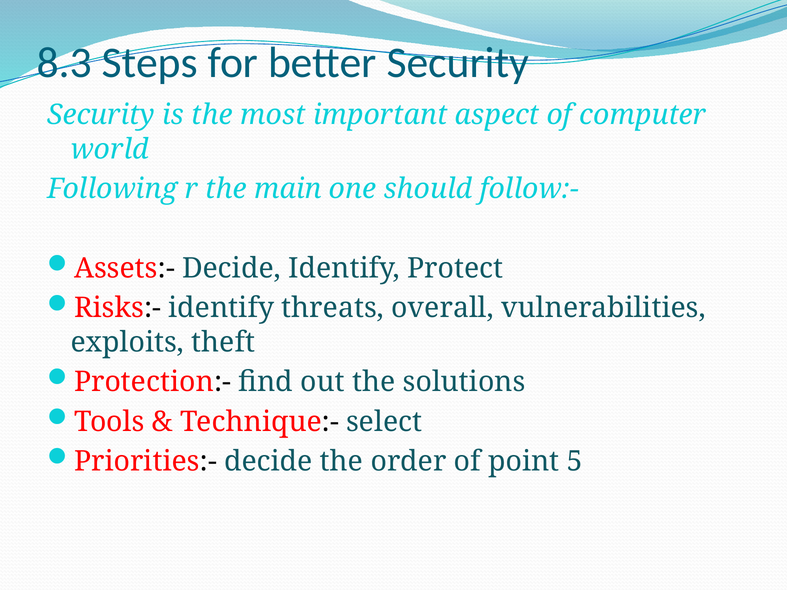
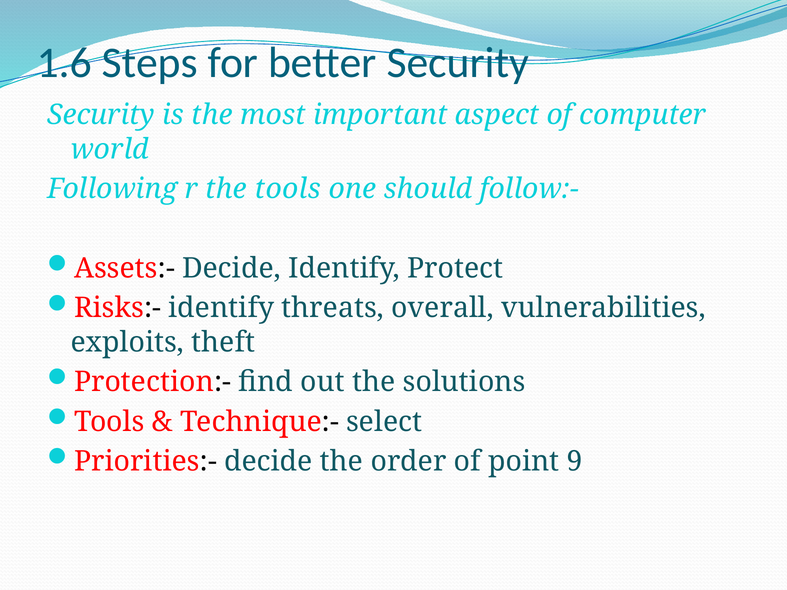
8.3: 8.3 -> 1.6 (65, 63)
the main: main -> tools (288, 189)
5: 5 -> 9 (575, 462)
